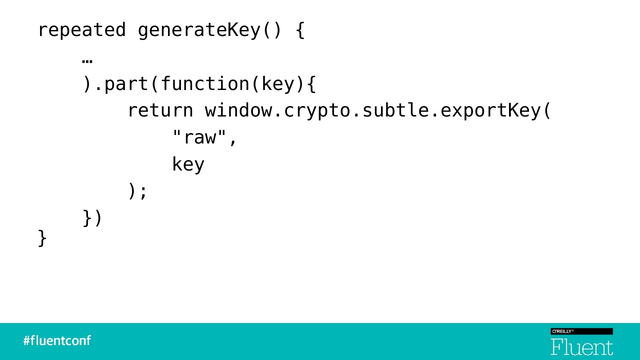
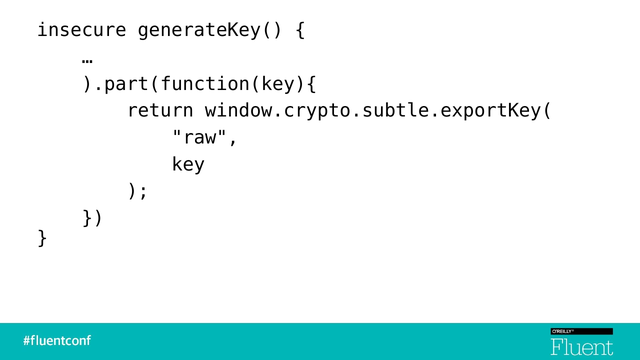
repeated: repeated -> insecure (82, 30)
